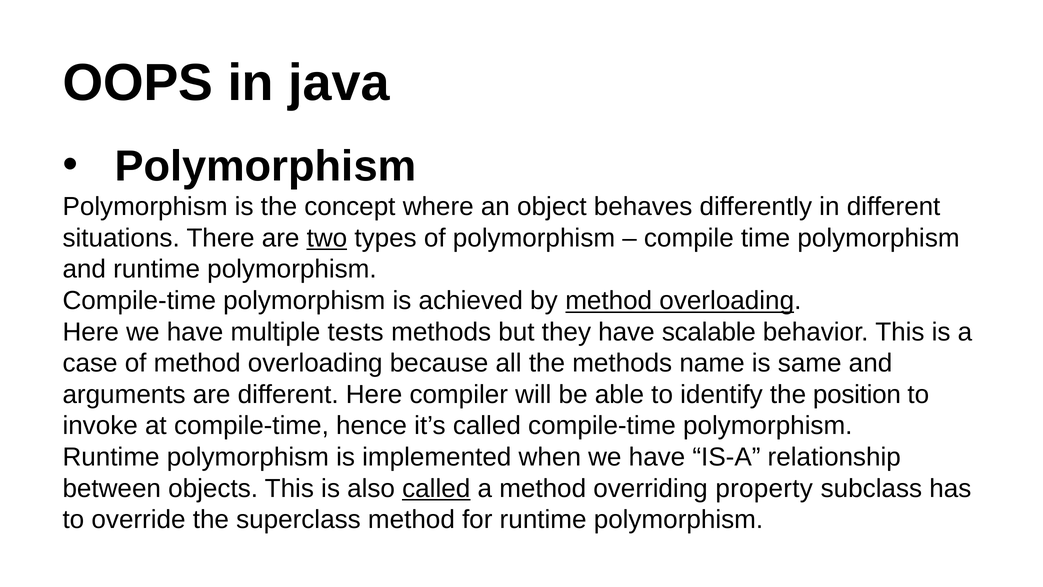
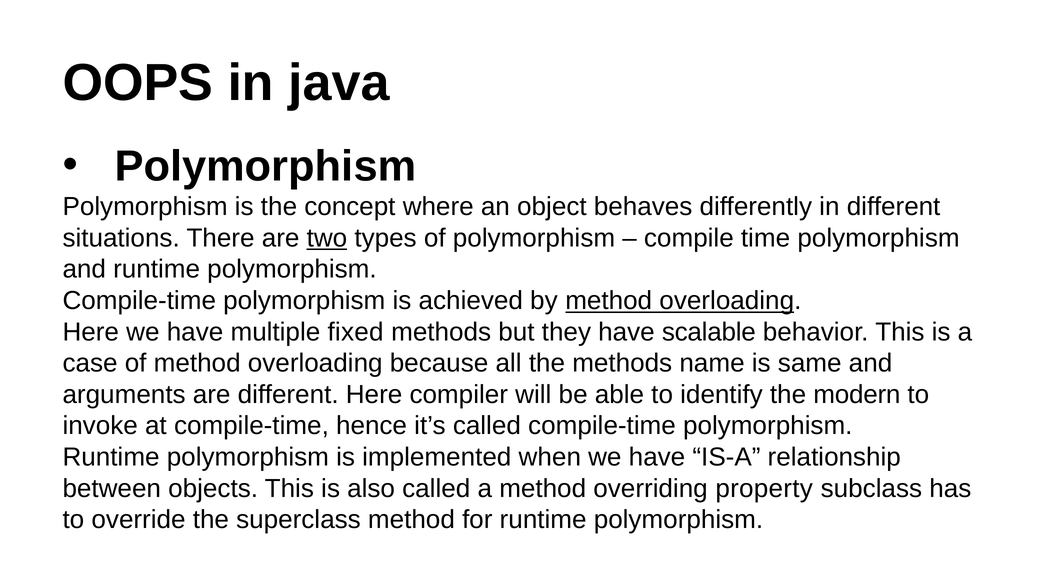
tests: tests -> fixed (356, 332)
position: position -> modern (857, 394)
called underline: present -> none (436, 488)
